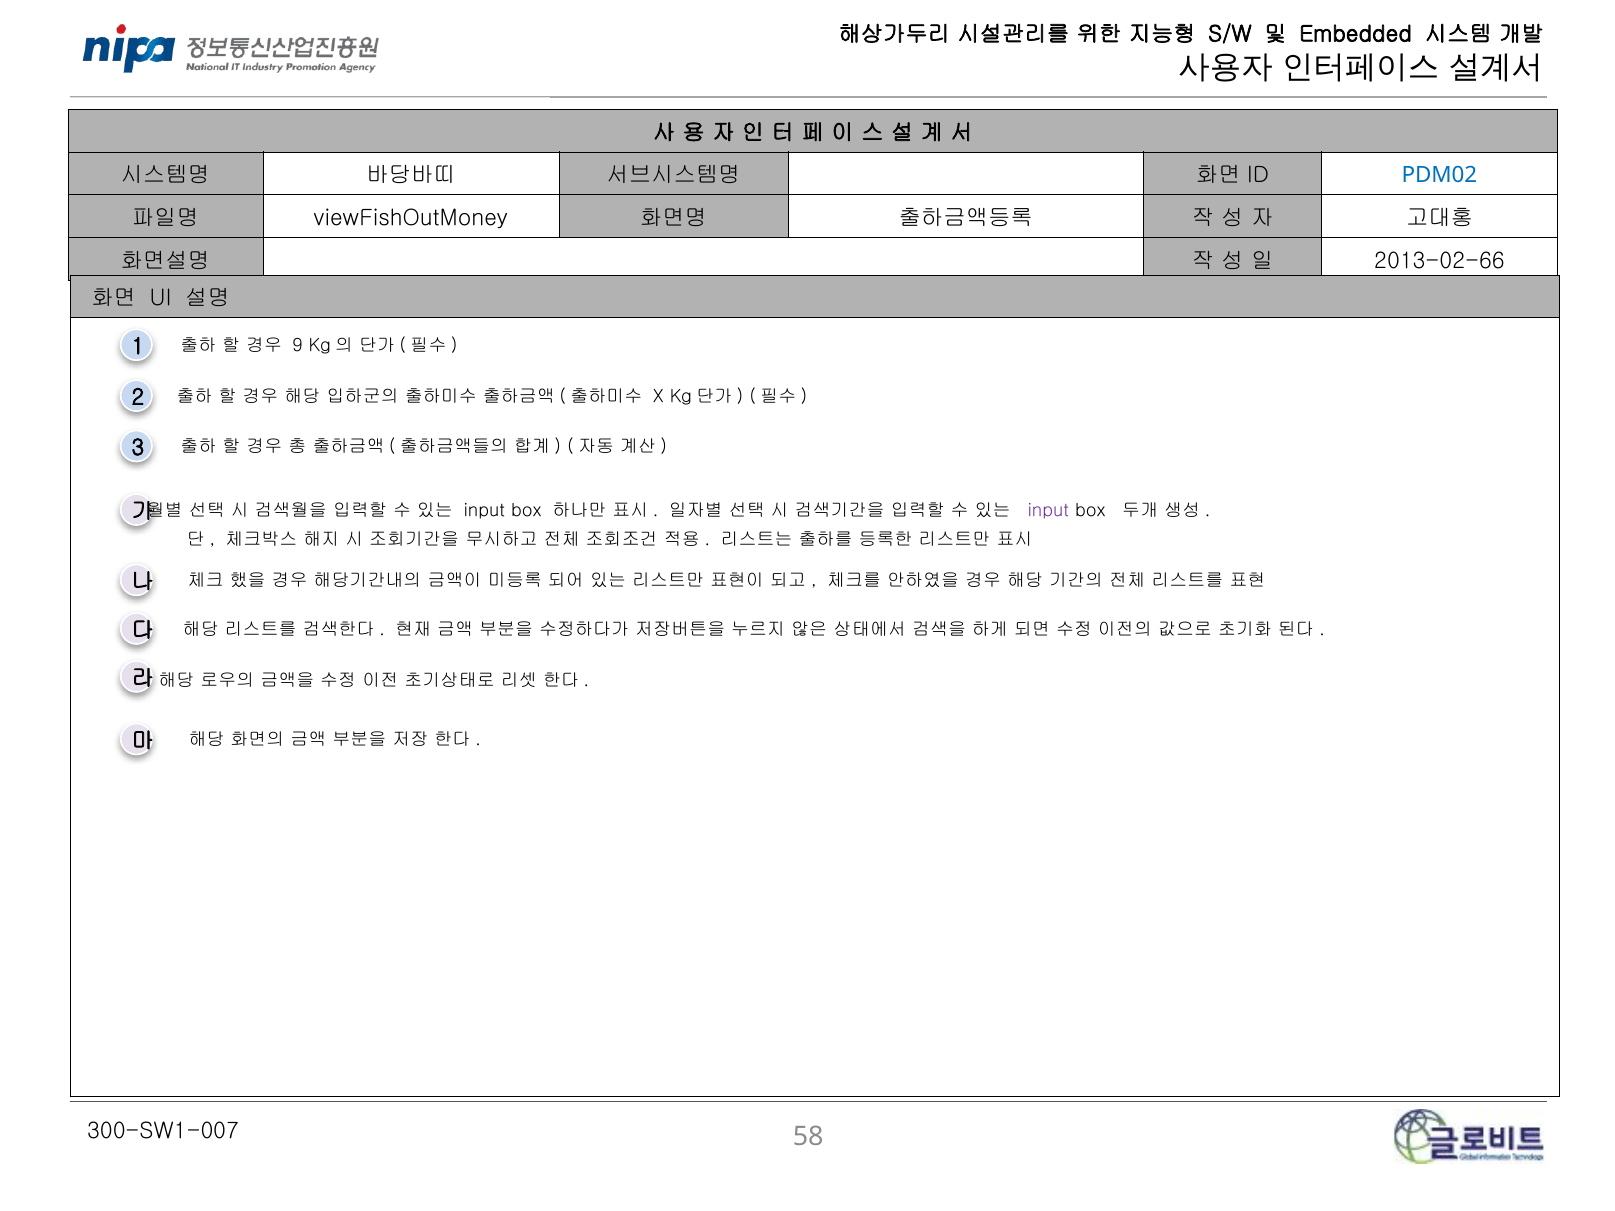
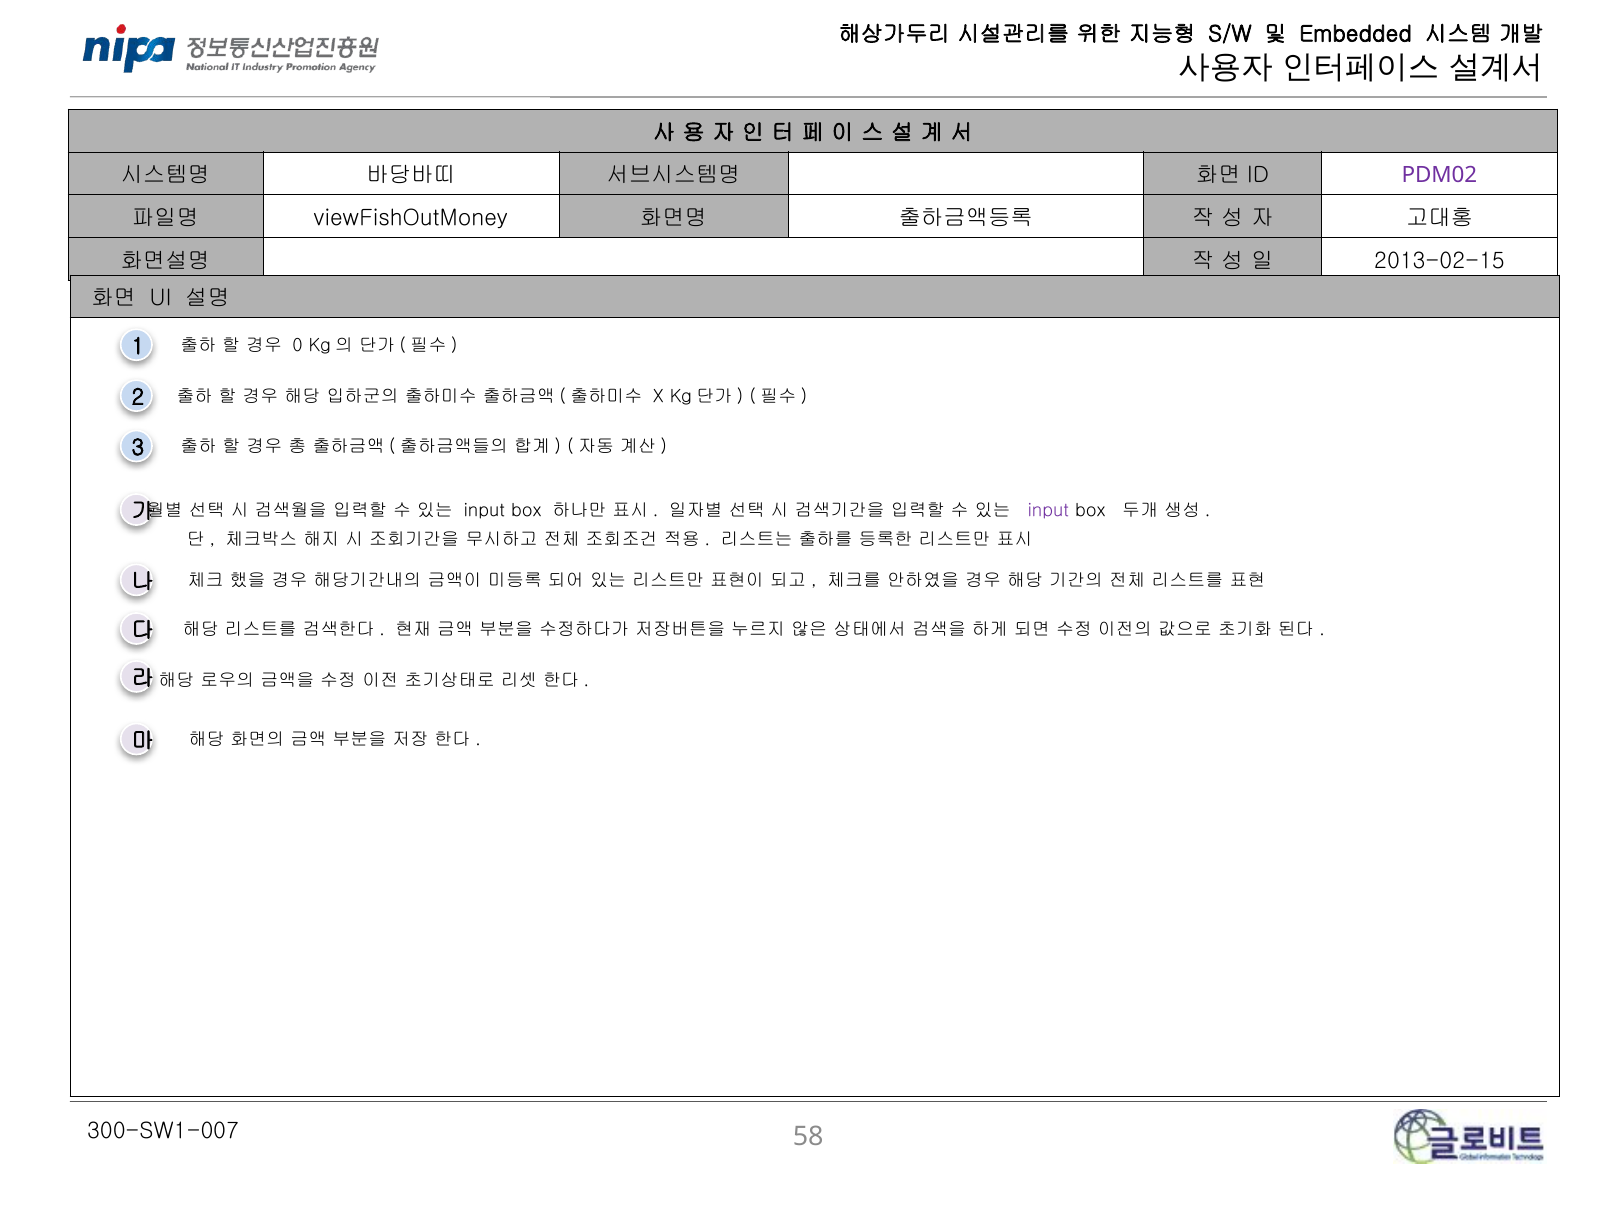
PDM02 colour: blue -> purple (1439, 175)
2013-02-66: 2013-02-66 -> 2013-02-15 (1439, 261)
9: 9 -> 0 (298, 346)
